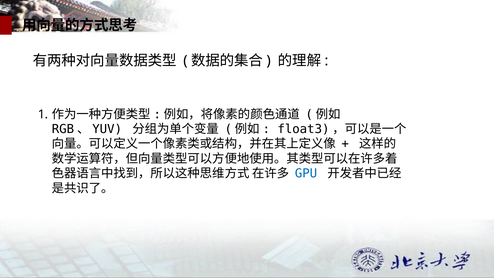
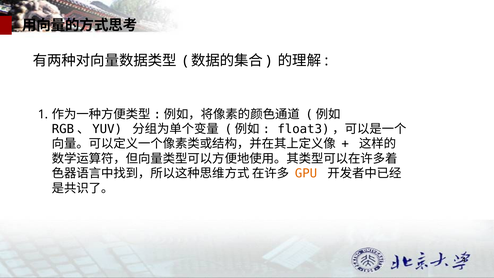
GPU colour: blue -> orange (306, 173)
